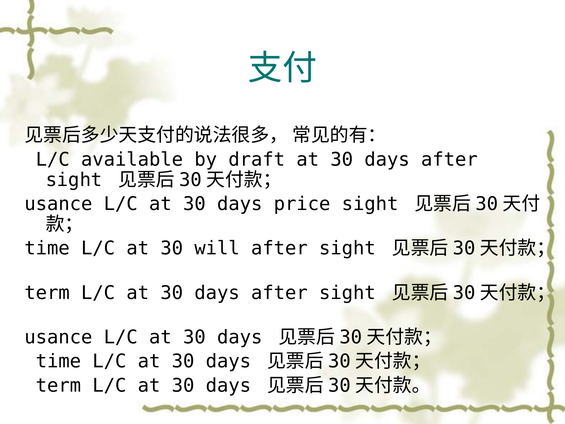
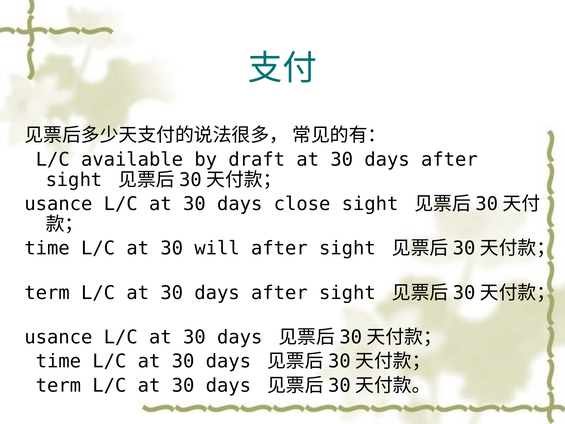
price: price -> close (302, 204)
